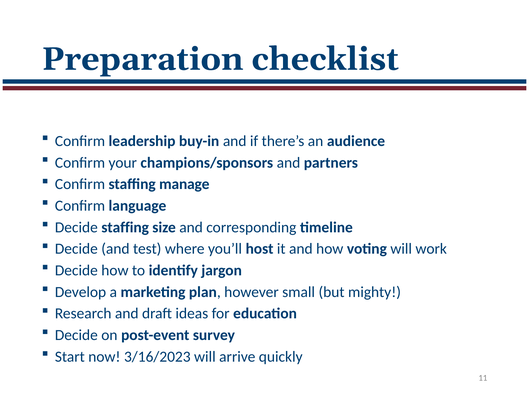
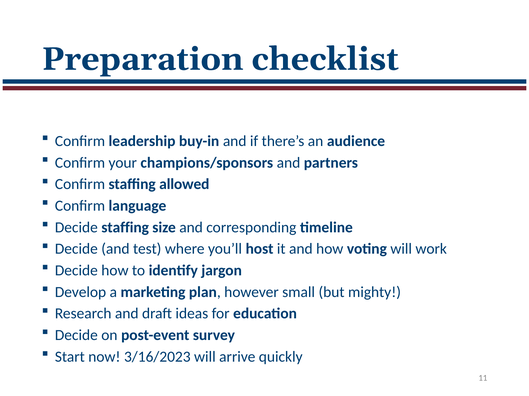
manage: manage -> allowed (184, 185)
